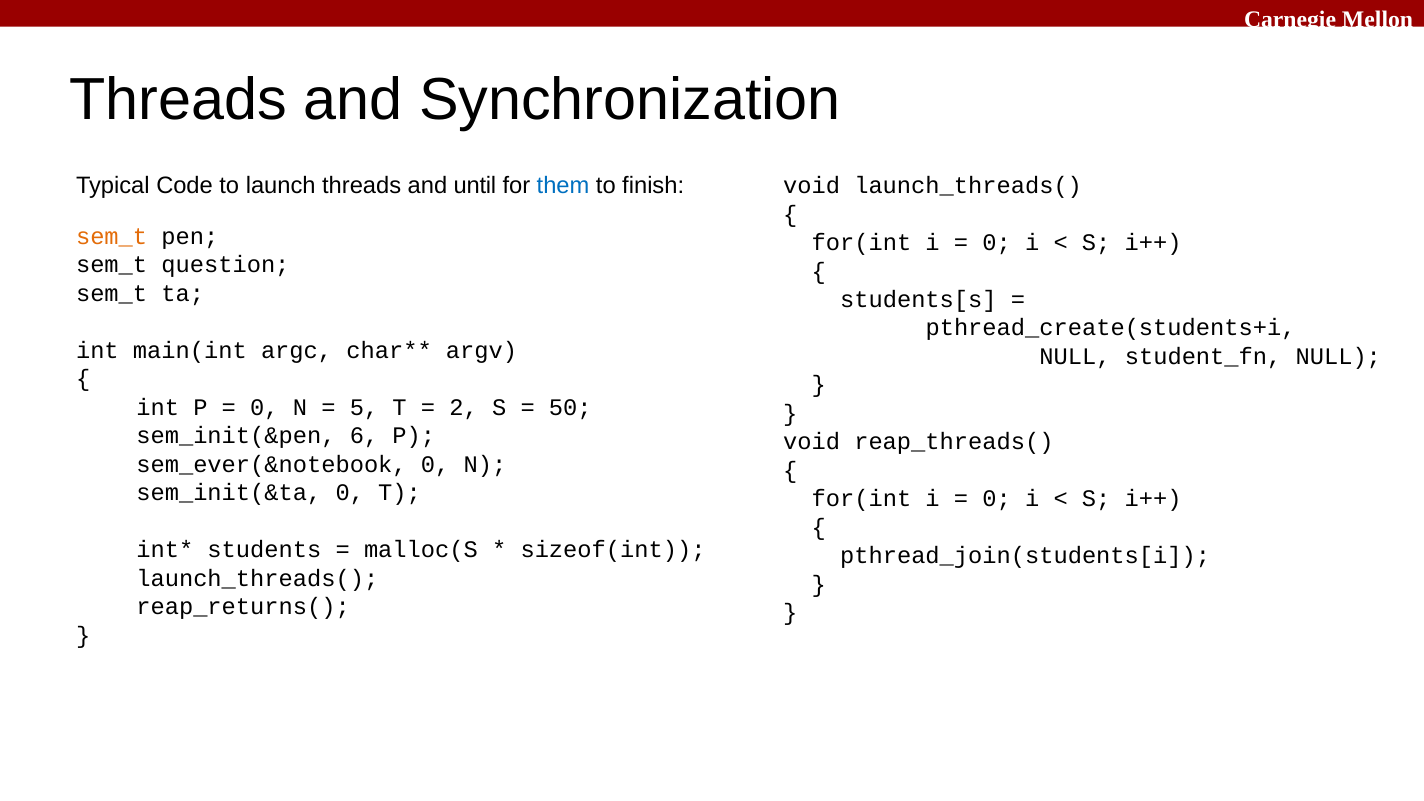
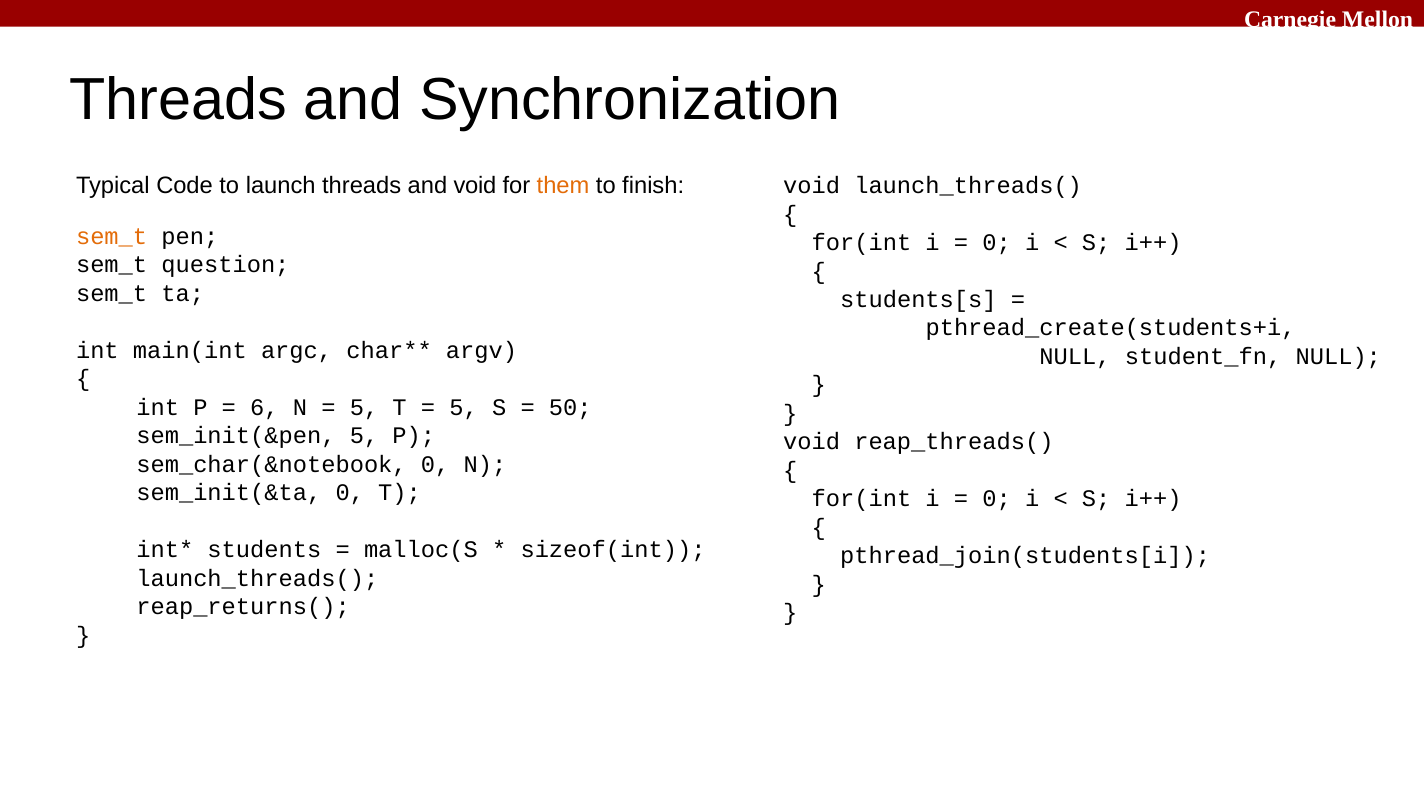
and until: until -> void (475, 186)
them colour: blue -> orange (563, 186)
0: 0 -> 6 (264, 408)
2: 2 -> 5 (464, 408)
sem_init(&pen 6: 6 -> 5 (364, 436)
sem_ever(&notebook: sem_ever(&notebook -> sem_char(&notebook (272, 465)
